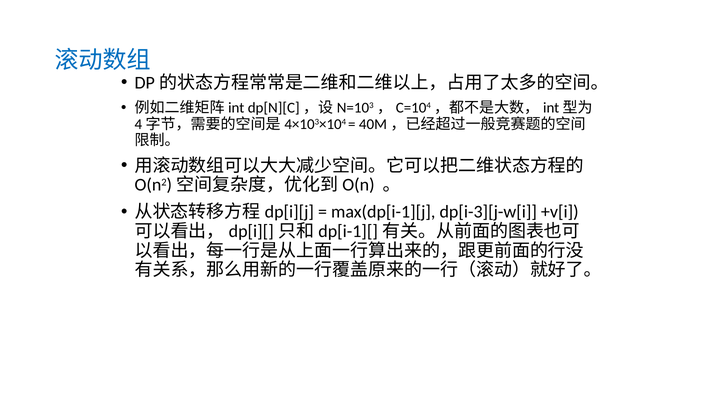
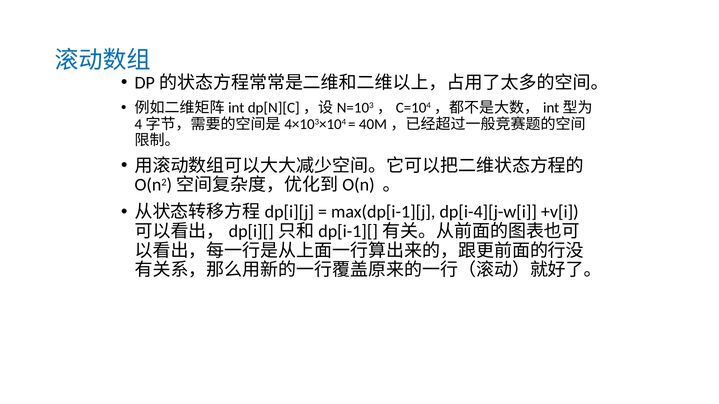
dp[i-3][j-w[i: dp[i-3][j-w[i -> dp[i-4][j-w[i (488, 212)
